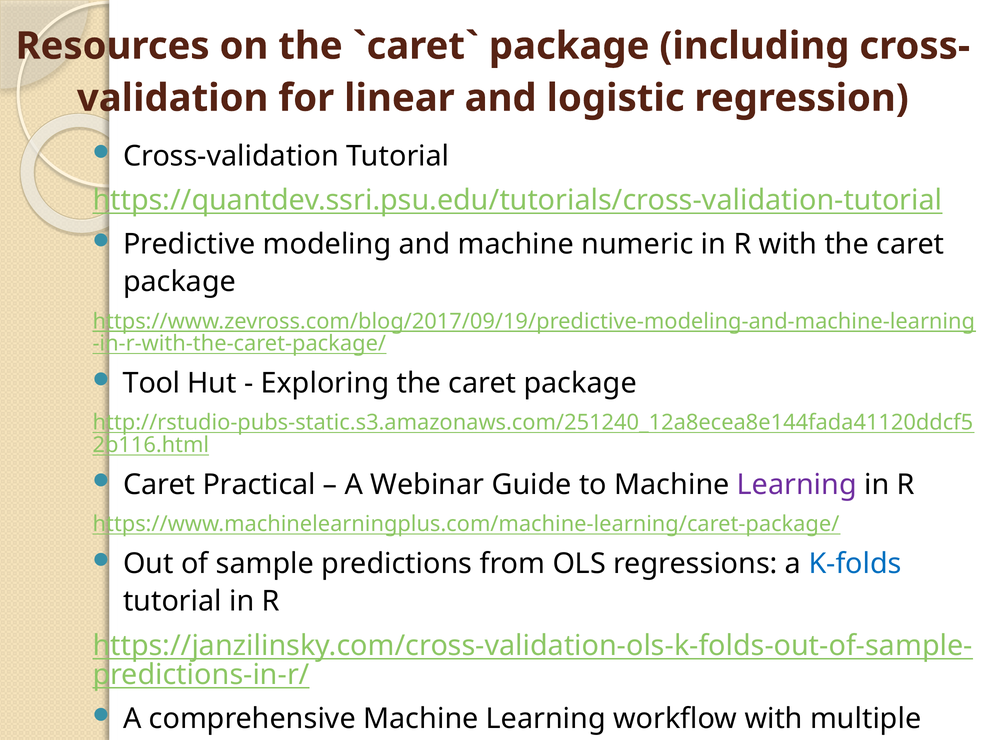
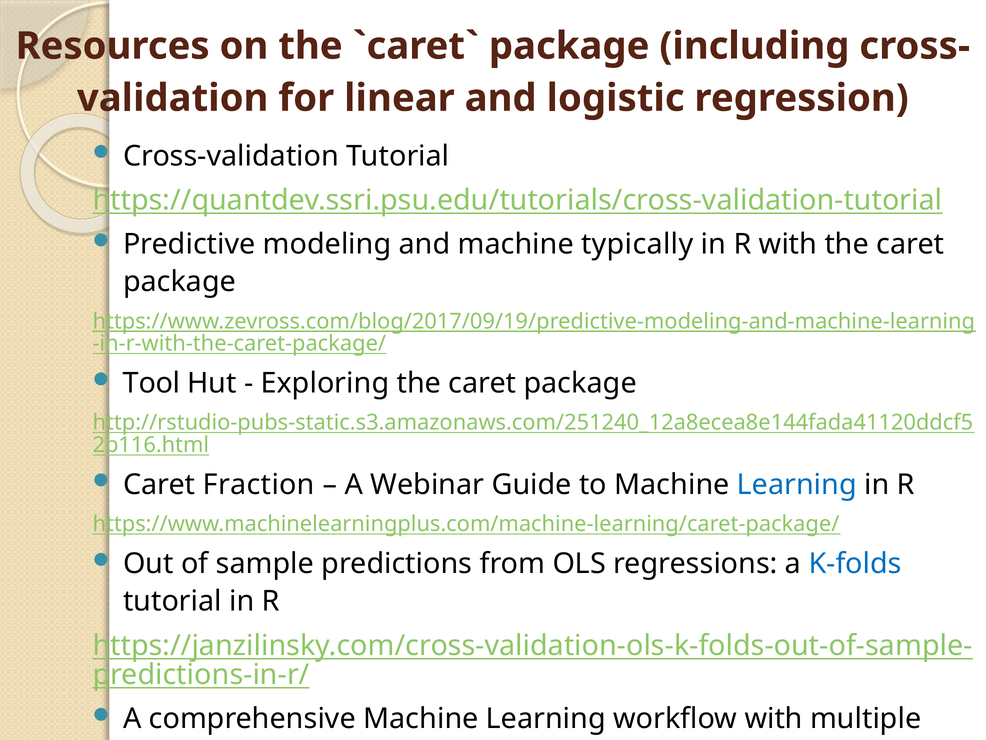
numeric: numeric -> typically (637, 244)
Practical: Practical -> Fraction (259, 484)
Learning colour: purple -> blue (797, 484)
